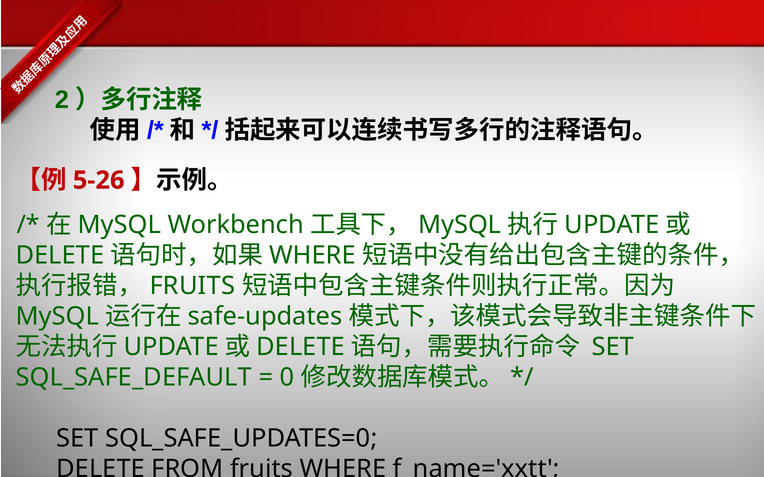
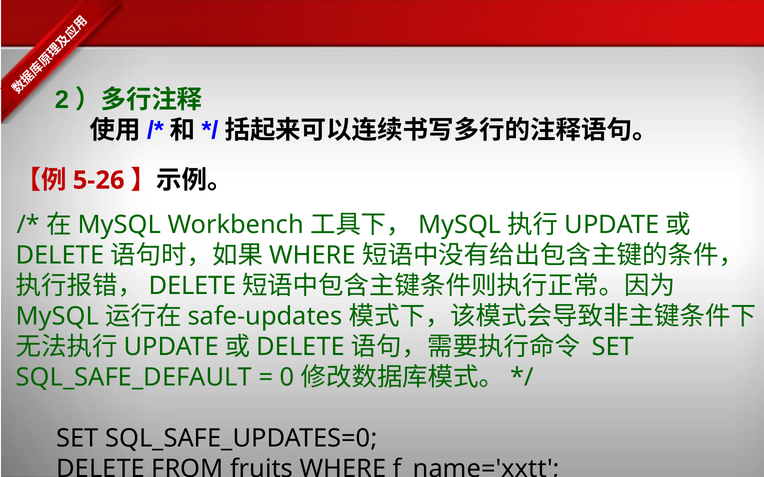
FRUITS: FRUITS -> DELETE (193, 286)
